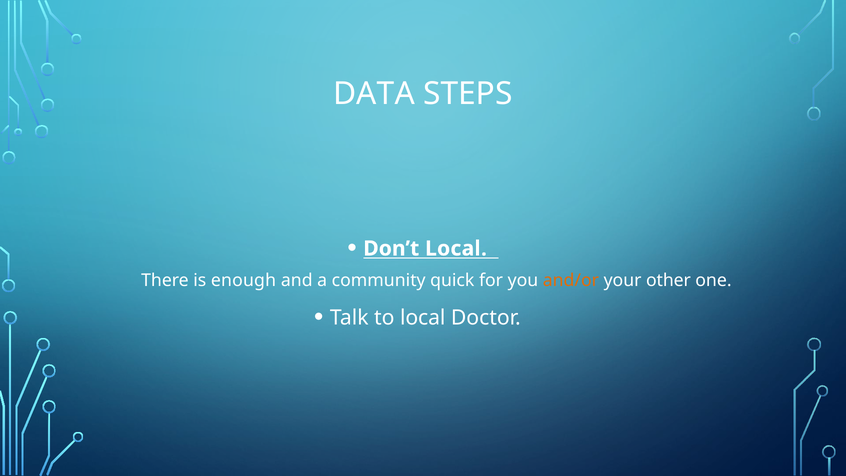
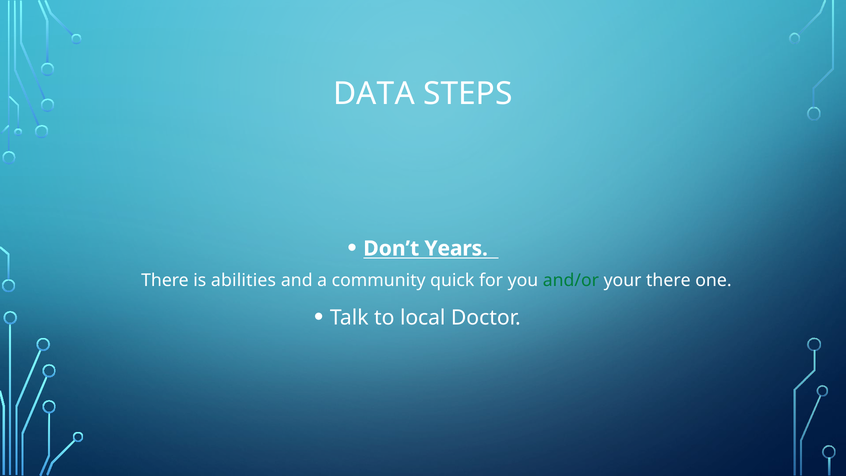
Don’t Local: Local -> Years (456, 248)
enough: enough -> abilities (244, 280)
and/or colour: orange -> green (571, 280)
your other: other -> there (668, 280)
